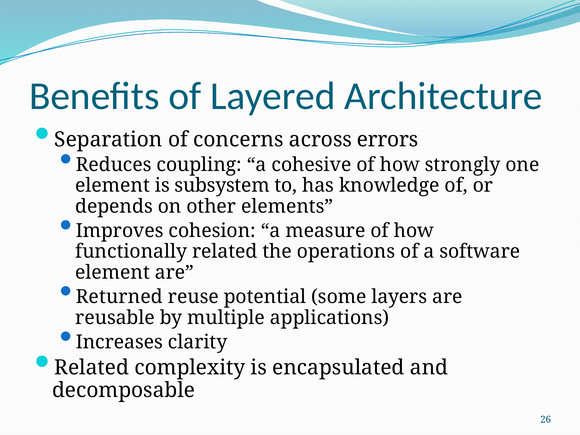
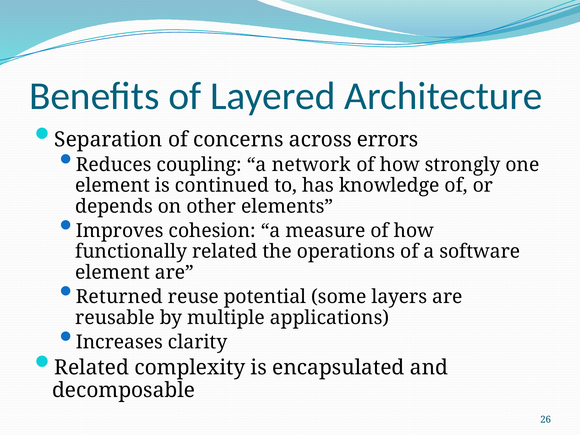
cohesive: cohesive -> network (311, 165)
subsystem: subsystem -> continued (222, 186)
